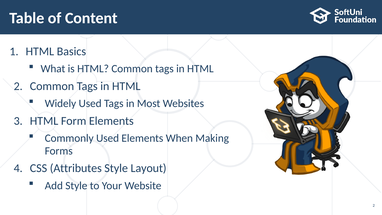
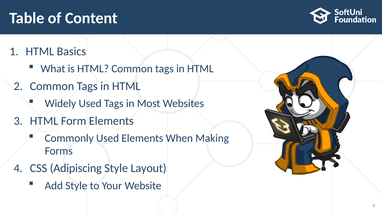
Attributes: Attributes -> Adipiscing (76, 168)
